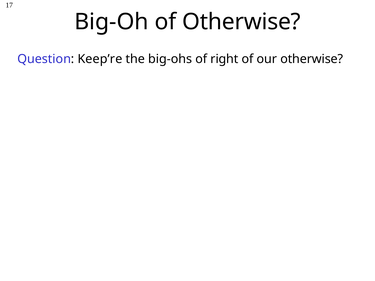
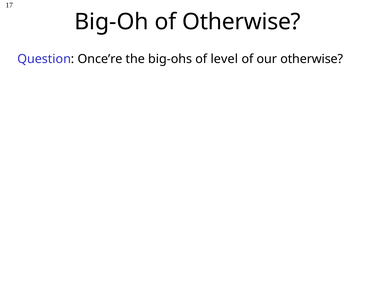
Keep’re: Keep’re -> Once’re (100, 59)
right: right -> level (224, 59)
